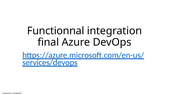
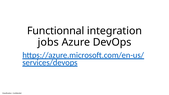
final: final -> jobs (48, 42)
